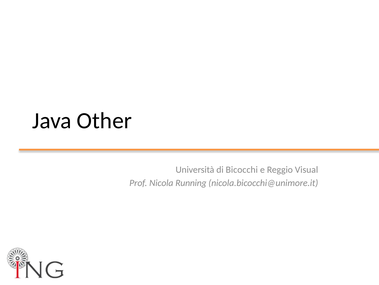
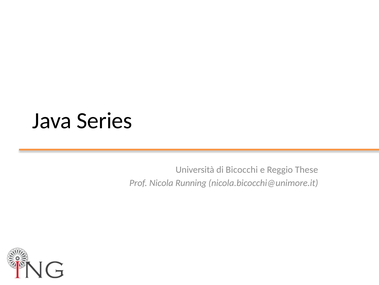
Other: Other -> Series (104, 120)
Visual: Visual -> These (307, 169)
